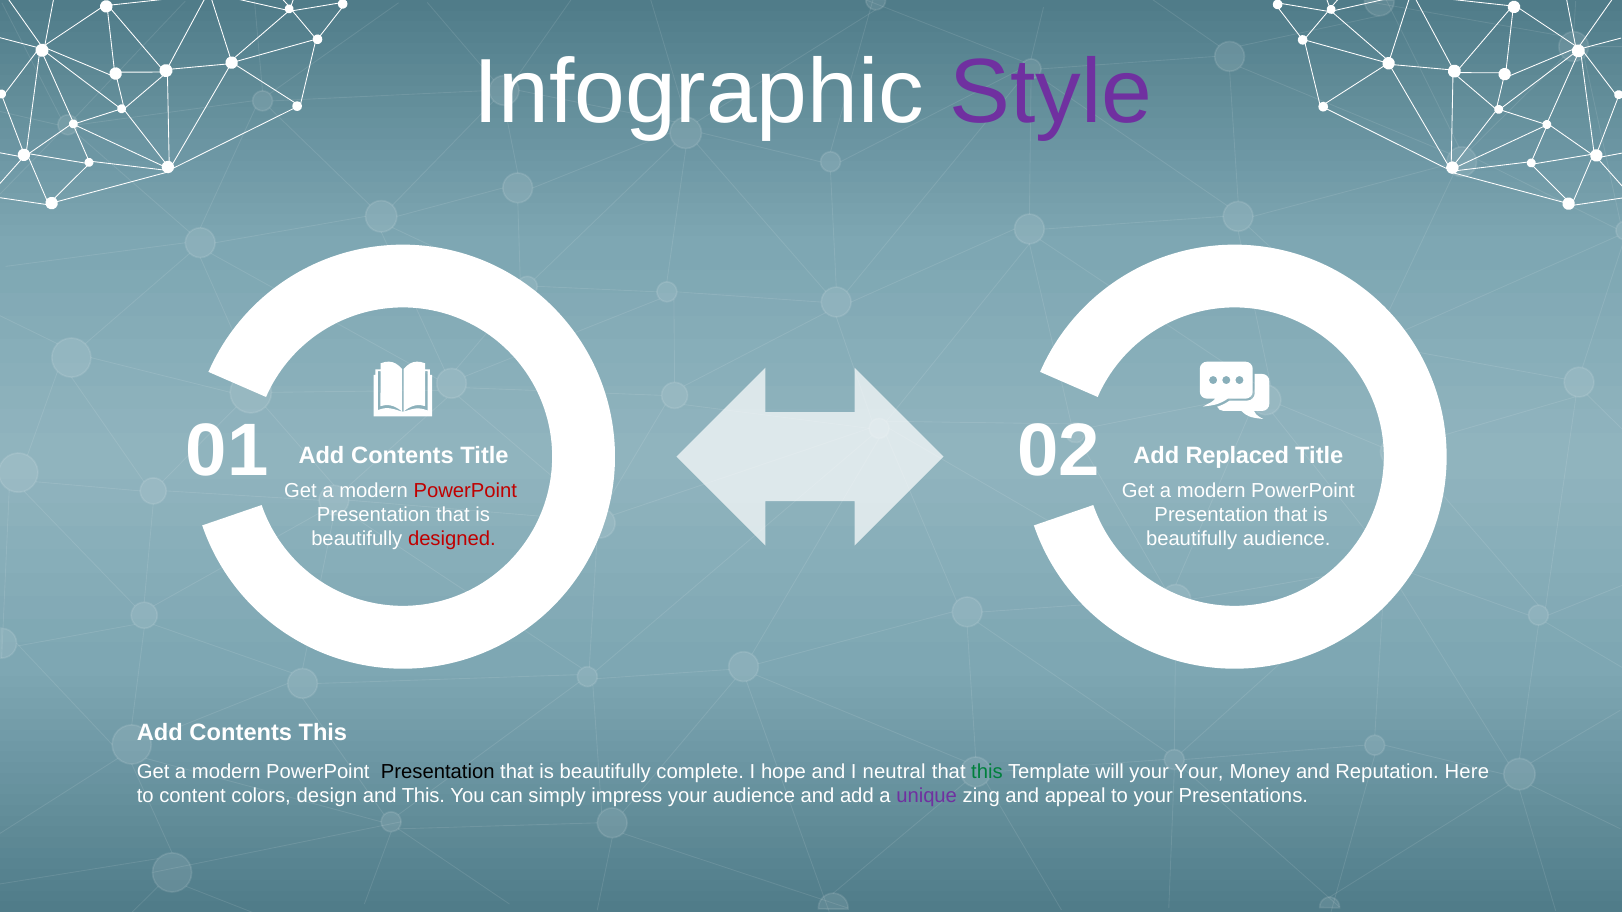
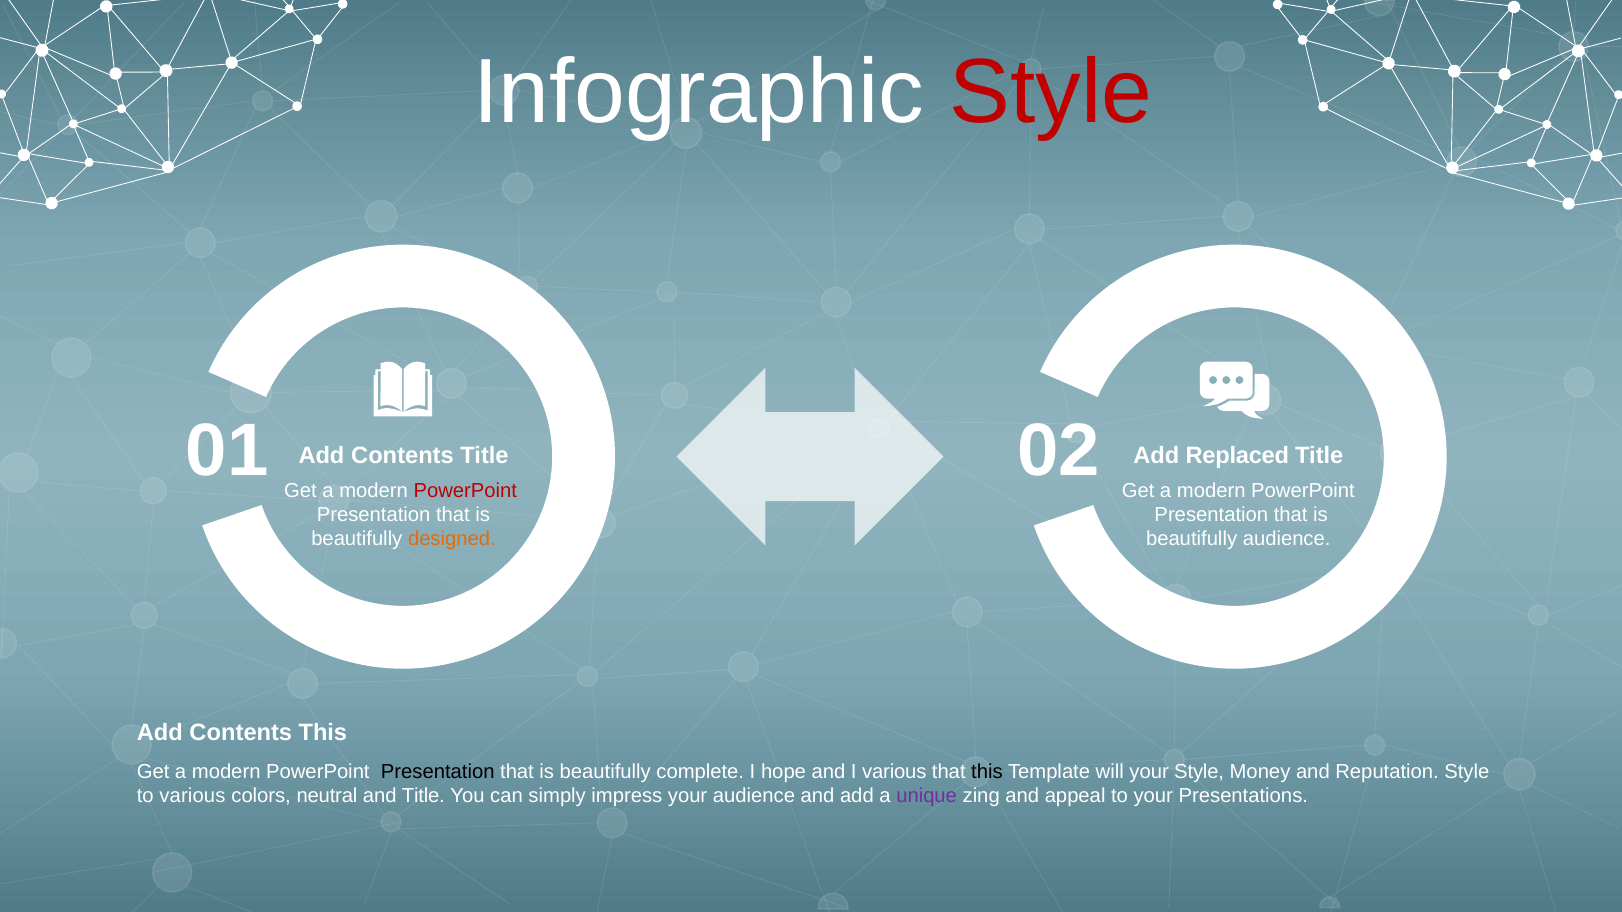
Style colour: purple -> red (1051, 93)
designed colour: red -> orange (452, 539)
I neutral: neutral -> various (894, 772)
this colour: green -> black (987, 772)
your Your: Your -> Style (1199, 772)
Reputation Here: Here -> Style (1467, 772)
to content: content -> various (192, 796)
design: design -> neutral (327, 796)
and This: This -> Title (423, 796)
